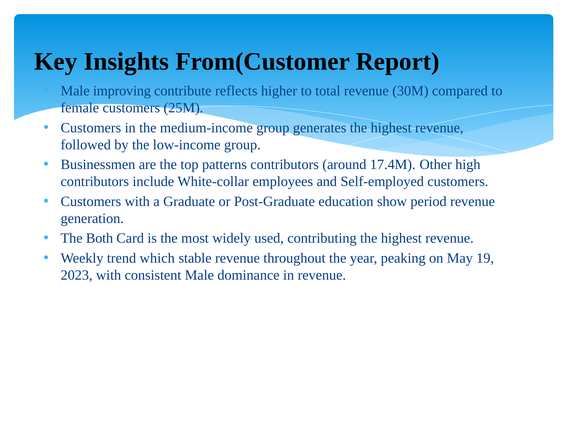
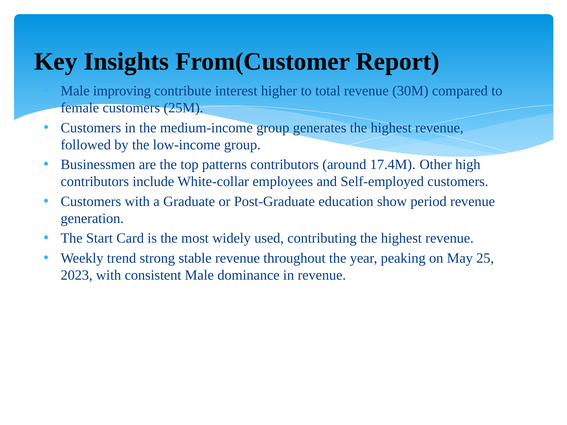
reflects: reflects -> interest (236, 91)
Both: Both -> Start (99, 238)
which: which -> strong (157, 258)
19: 19 -> 25 (485, 258)
